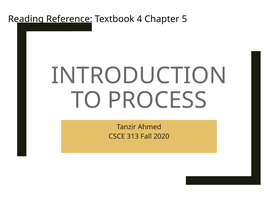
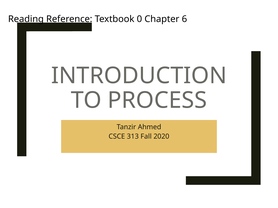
4: 4 -> 0 (139, 19)
5: 5 -> 6 (184, 19)
